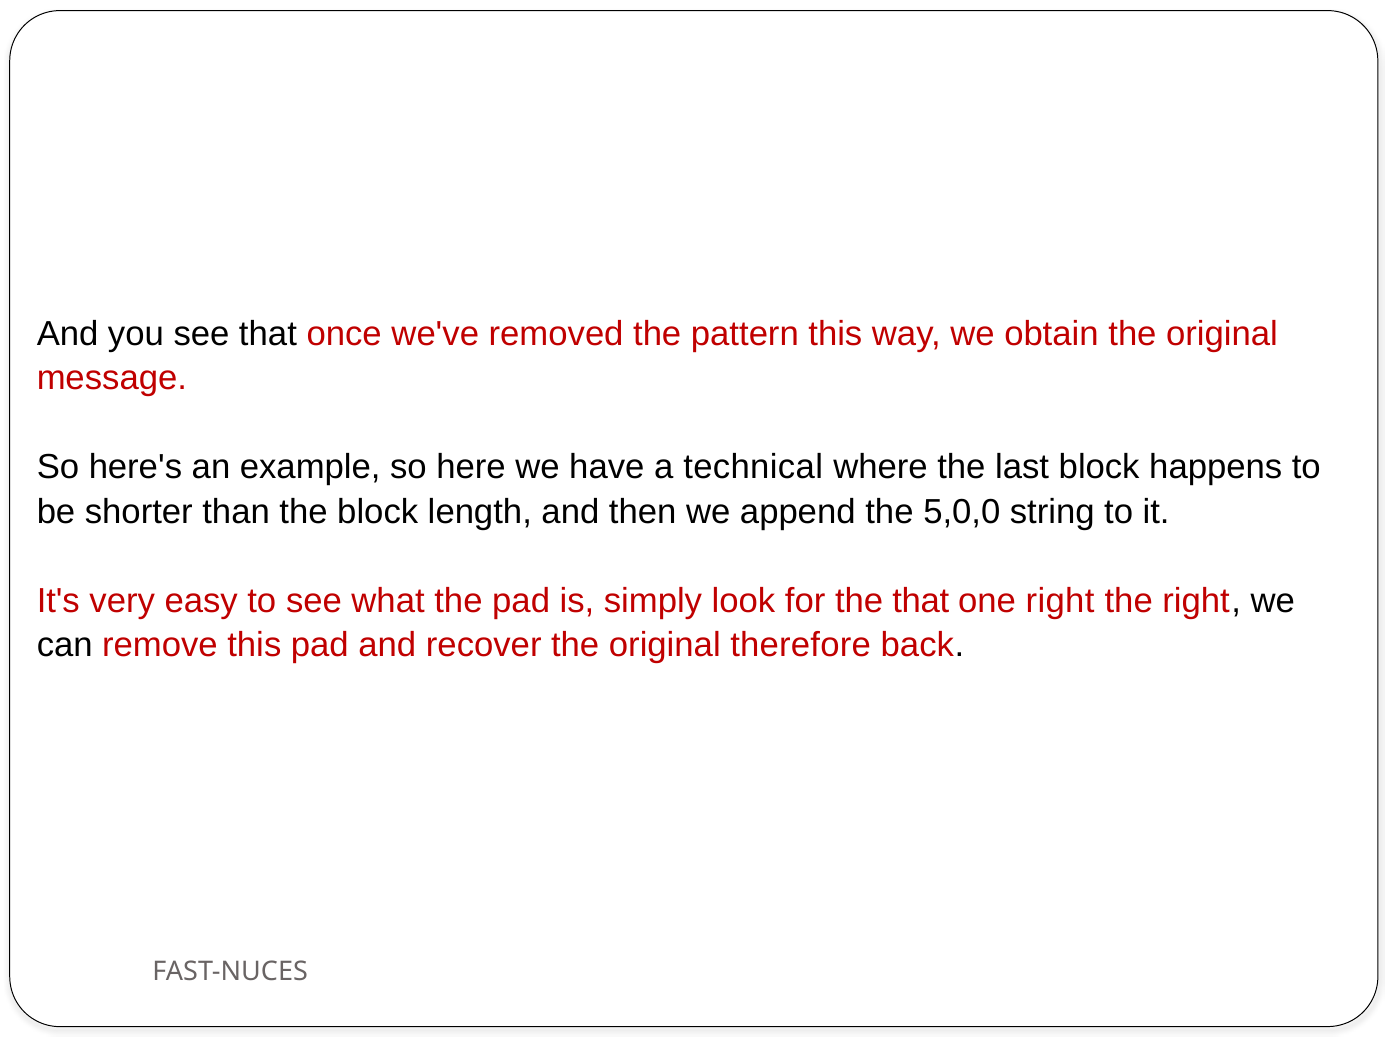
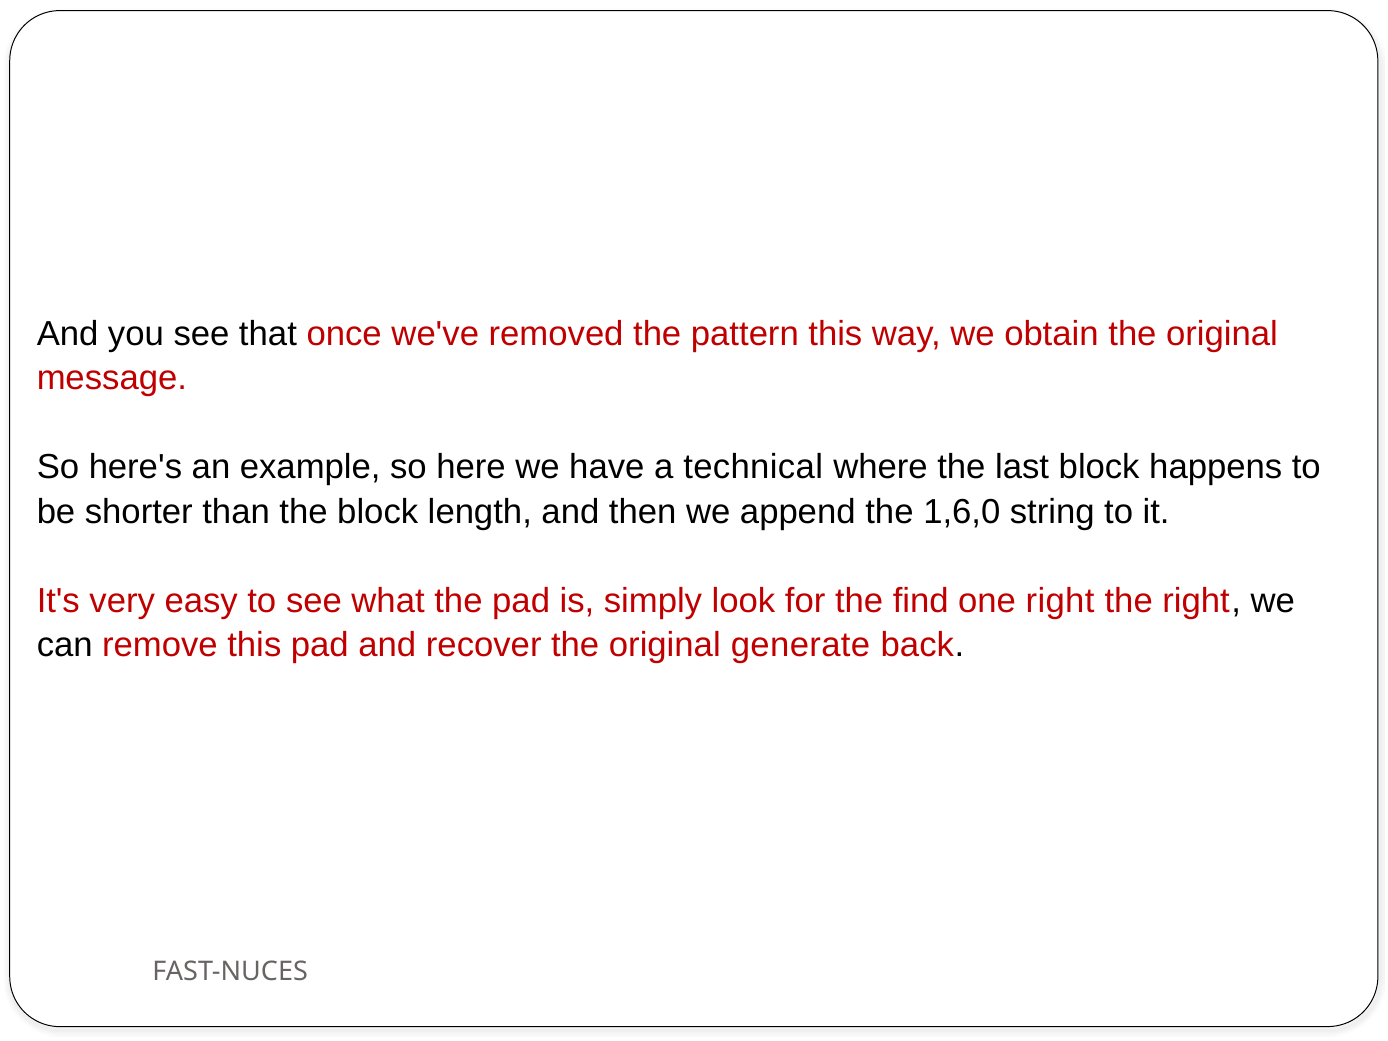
5,0,0: 5,0,0 -> 1,6,0 (962, 512)
the that: that -> find (921, 601)
therefore: therefore -> generate (801, 645)
